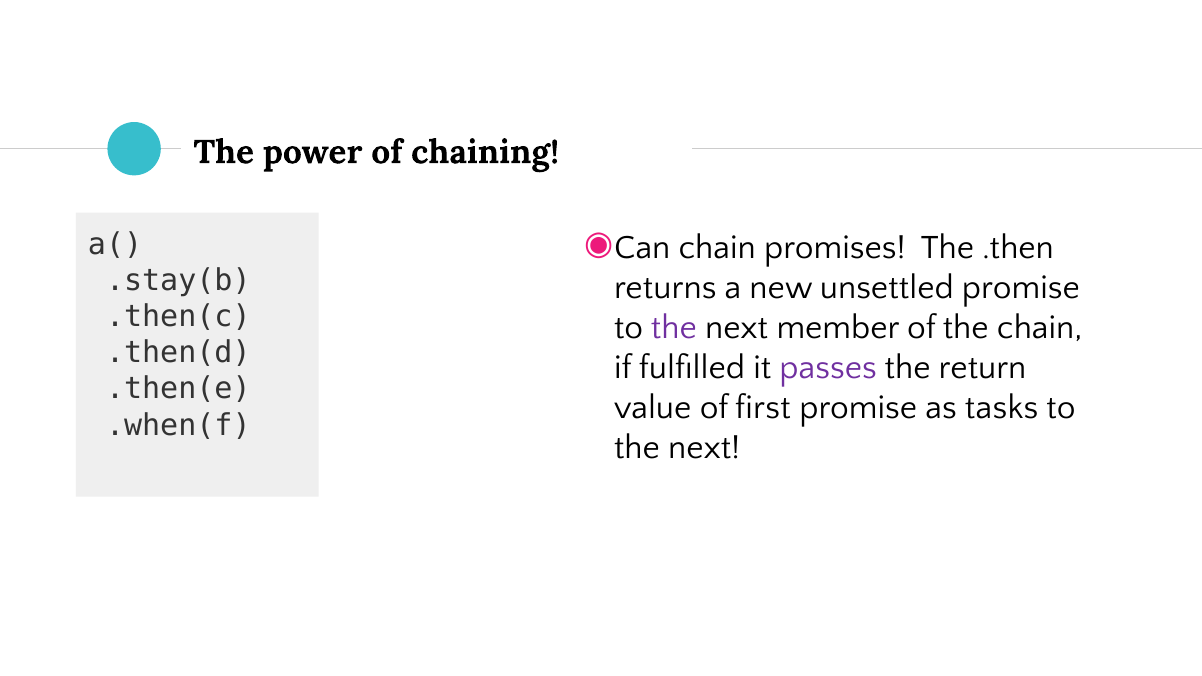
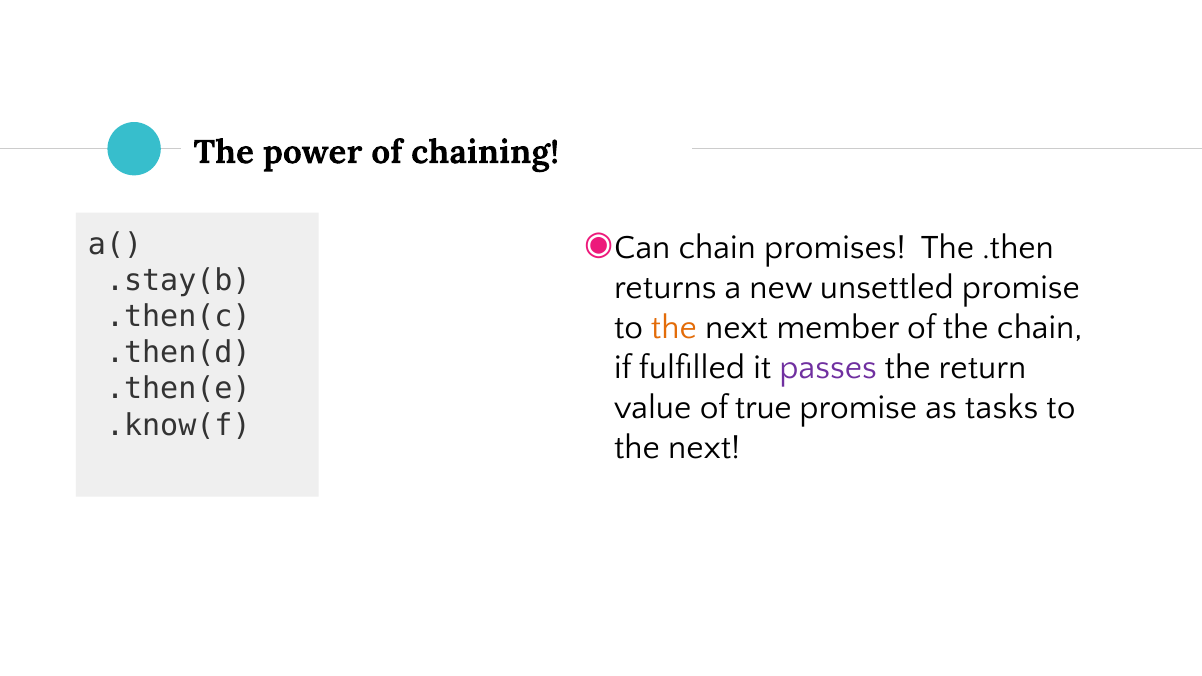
the colour: purple -> orange (674, 327)
first: first -> true (763, 407)
.when(f: .when(f -> .know(f (178, 425)
